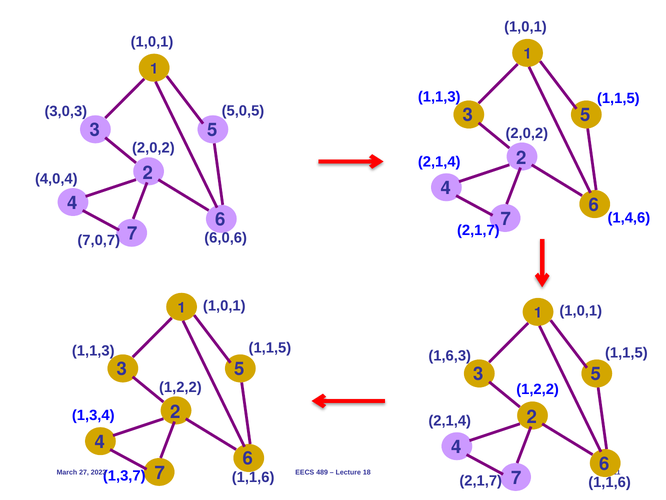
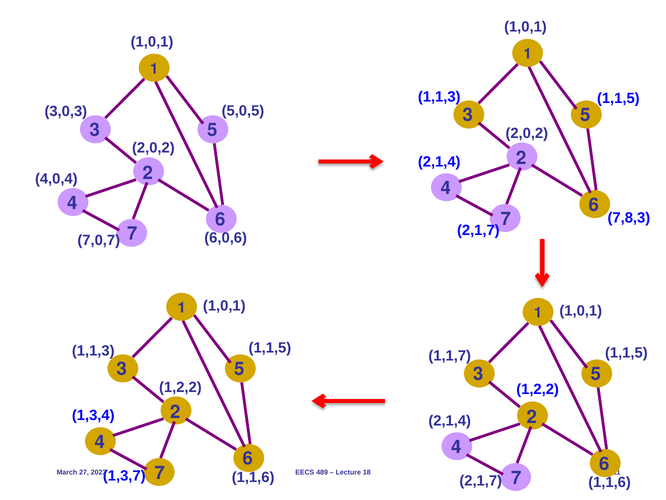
1,4,6: 1,4,6 -> 7,8,3 (629, 218)
1,6,3: 1,6,3 -> 1,1,7 (450, 355)
